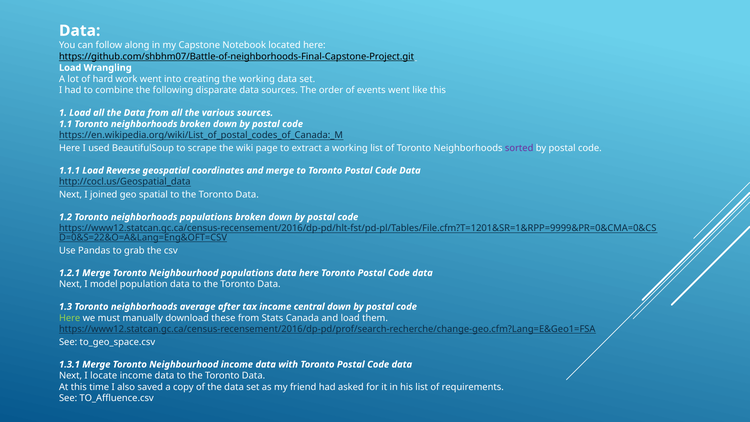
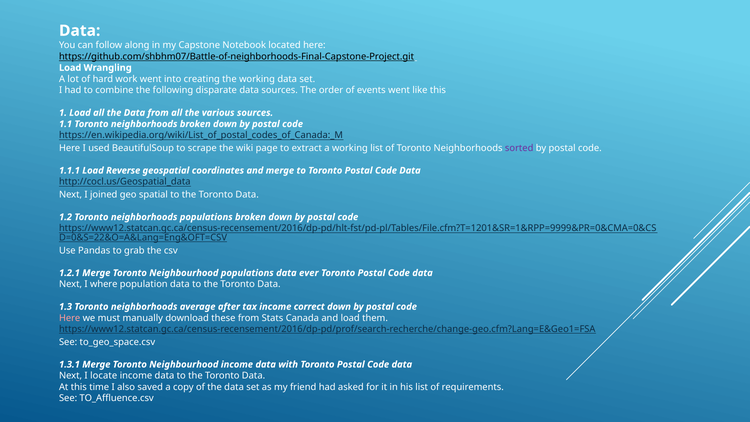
data here: here -> ever (309, 273)
model: model -> where (104, 284)
central: central -> correct (309, 307)
Here colour: light green -> pink (70, 318)
